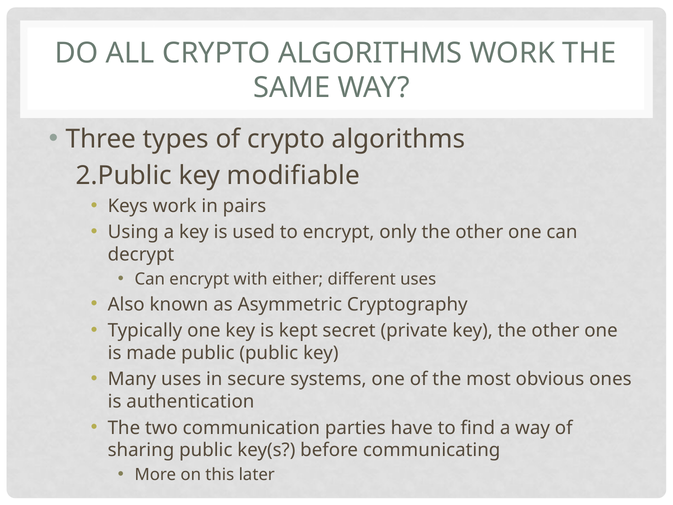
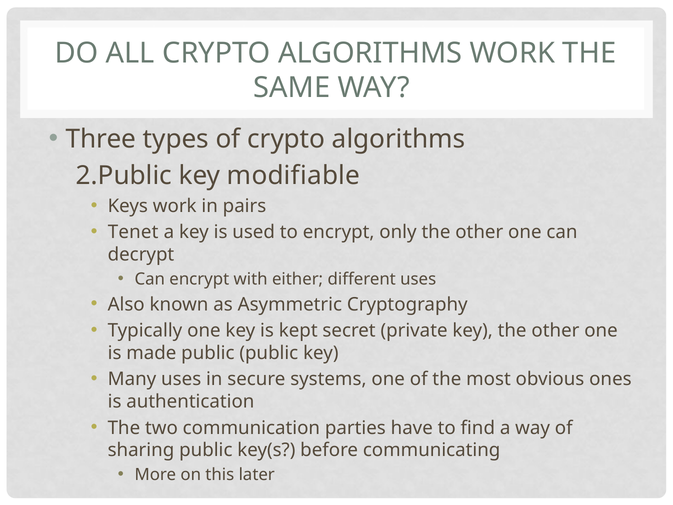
Using: Using -> Tenet (133, 232)
